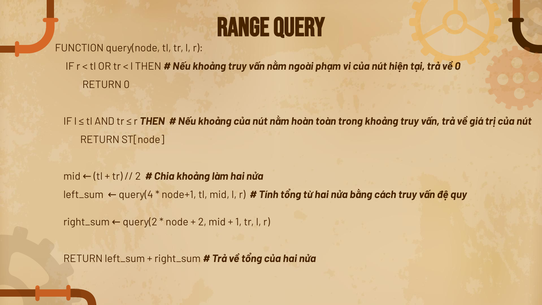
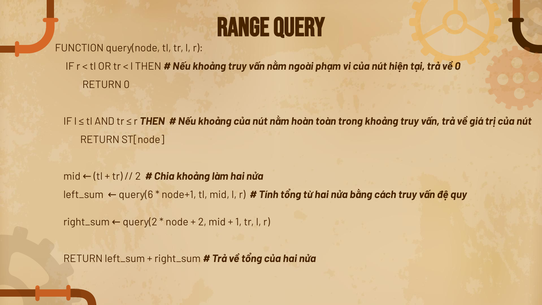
query(4: query(4 -> query(6 (136, 194)
